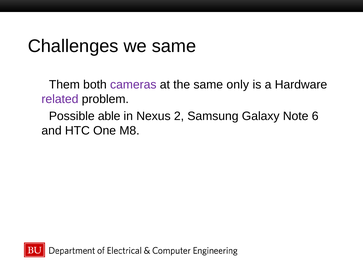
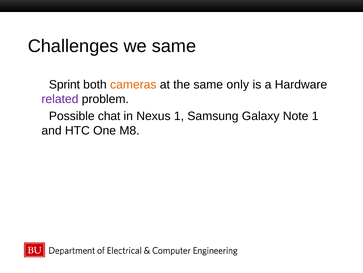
Them: Them -> Sprint (64, 84)
cameras colour: purple -> orange (133, 84)
able: able -> chat (109, 116)
Nexus 2: 2 -> 1 (179, 116)
Note 6: 6 -> 1 (315, 116)
